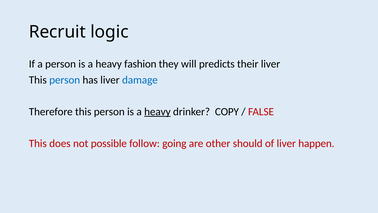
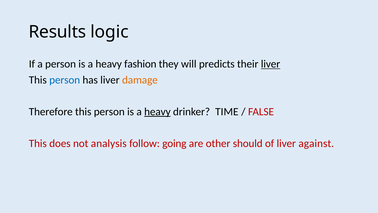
Recruit: Recruit -> Results (57, 32)
liver underline: none -> present (271, 64)
damage colour: blue -> orange (140, 80)
COPY: COPY -> TIME (227, 111)
possible: possible -> analysis (109, 143)
happen: happen -> against (316, 143)
